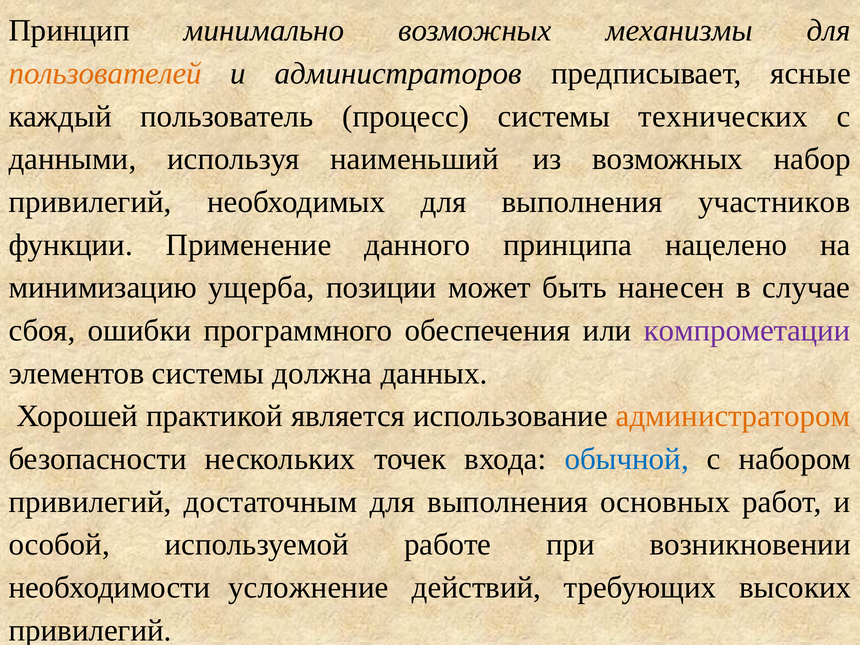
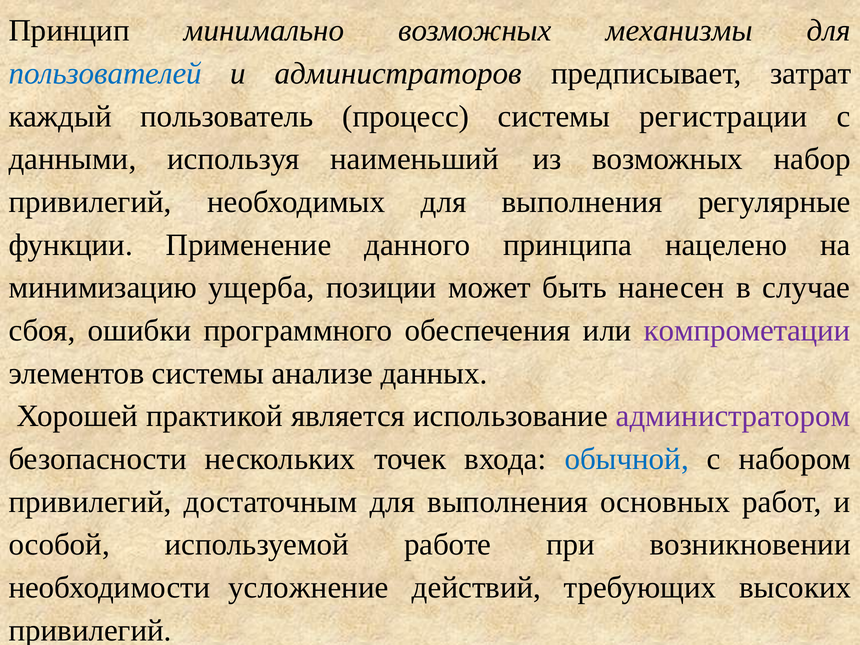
пользователей colour: orange -> blue (105, 74)
ясные: ясные -> затрат (811, 74)
технических: технических -> регистрации (723, 116)
участников: участников -> регулярные (774, 202)
должна: должна -> анализе (322, 373)
администратором colour: orange -> purple (733, 416)
